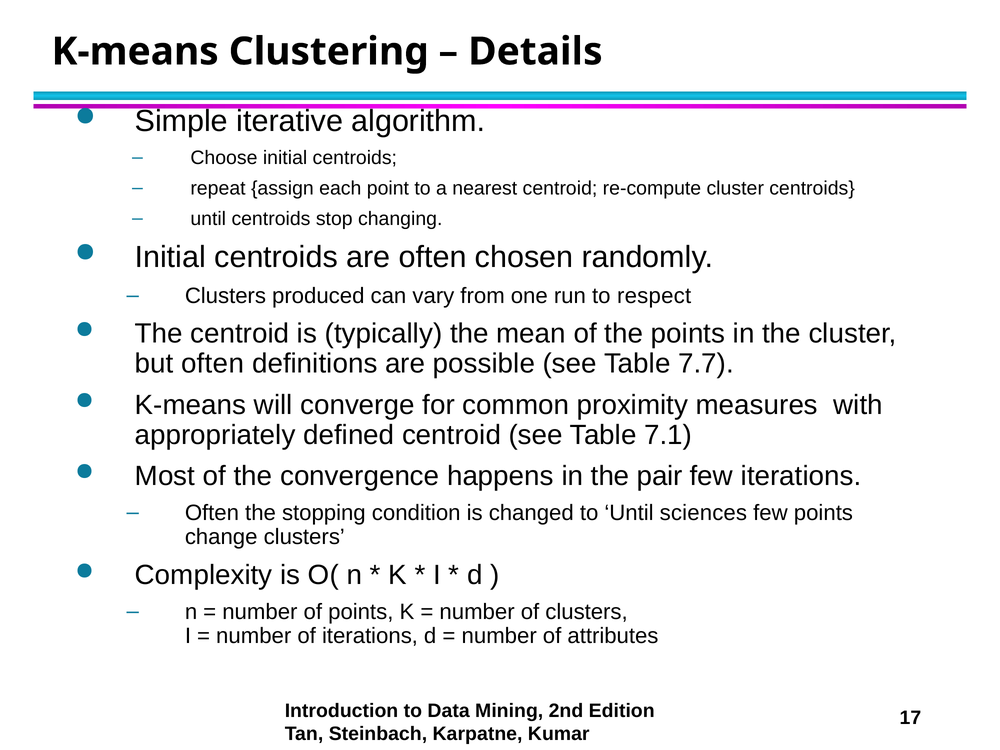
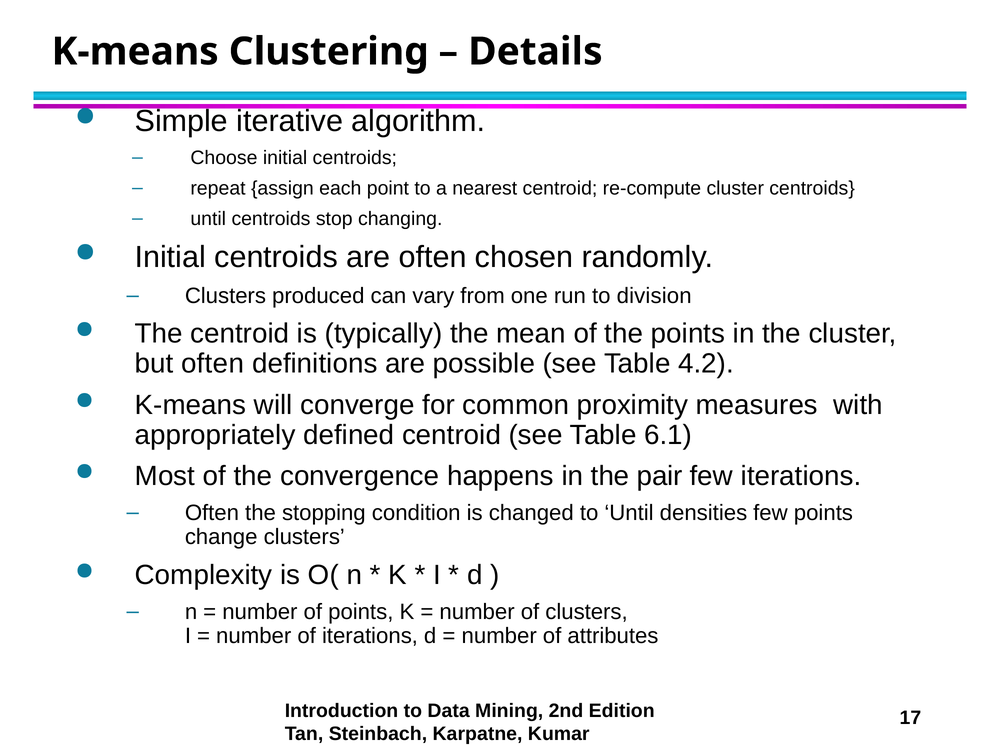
respect: respect -> division (654, 296)
7.7: 7.7 -> 4.2 (706, 364)
7.1: 7.1 -> 6.1 (668, 435)
sciences: sciences -> densities (703, 513)
